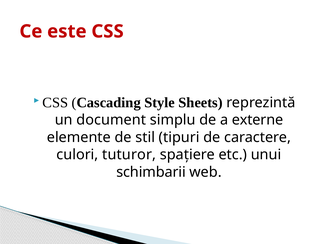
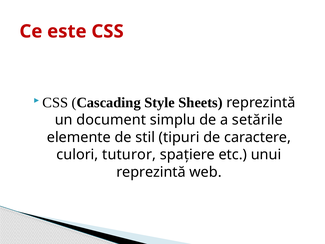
externe: externe -> setările (257, 120)
schimbarii: schimbarii -> reprezintă (151, 172)
